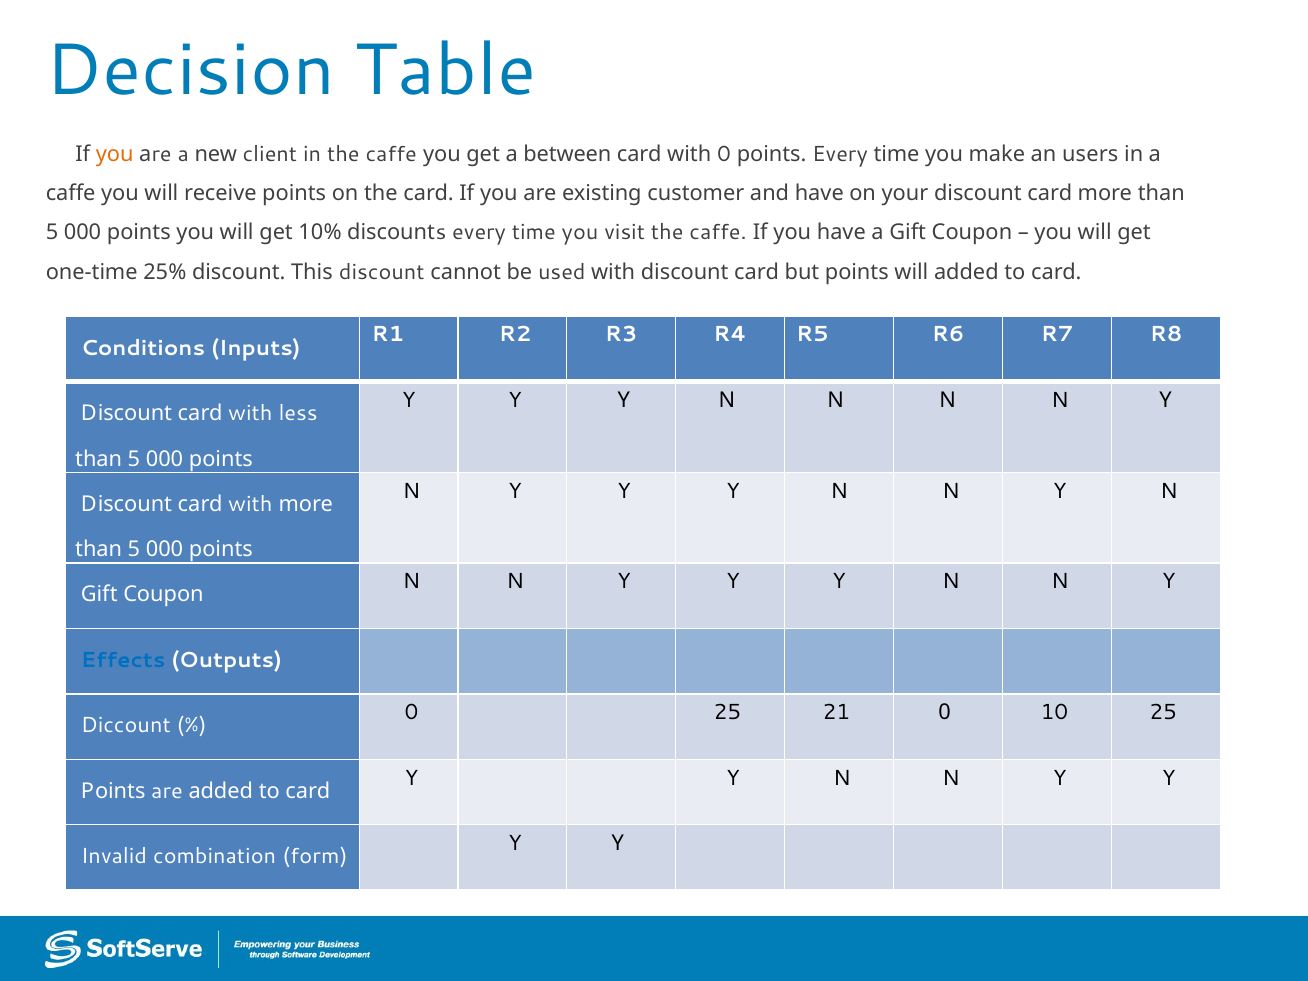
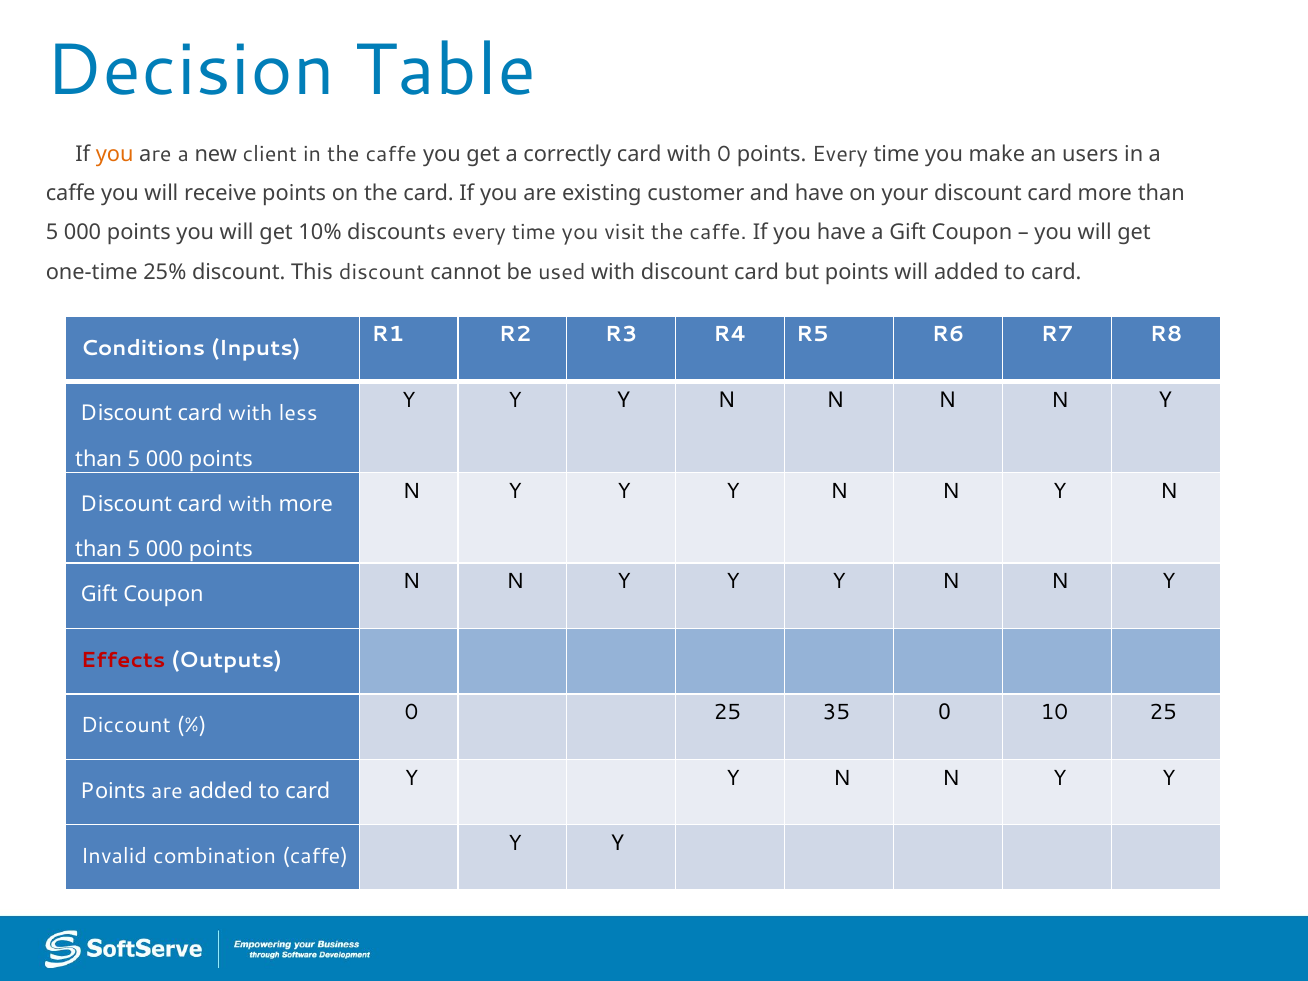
between: between -> correctly (567, 154)
Effects colour: blue -> red (123, 660)
21: 21 -> 35 (836, 713)
combination form: form -> caffe (315, 857)
